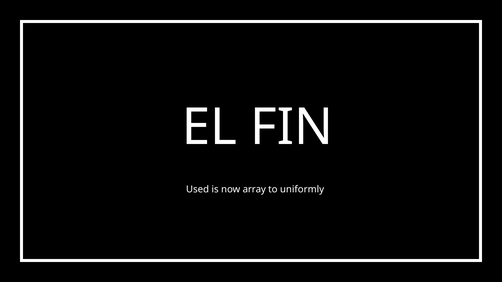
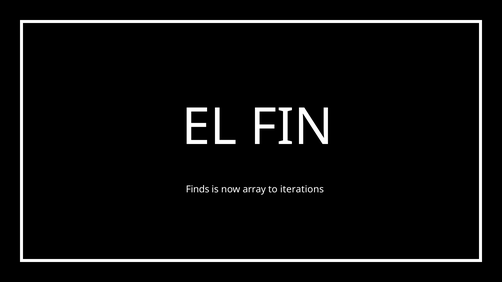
Used: Used -> Finds (198, 190)
uniformly: uniformly -> iterations (302, 190)
